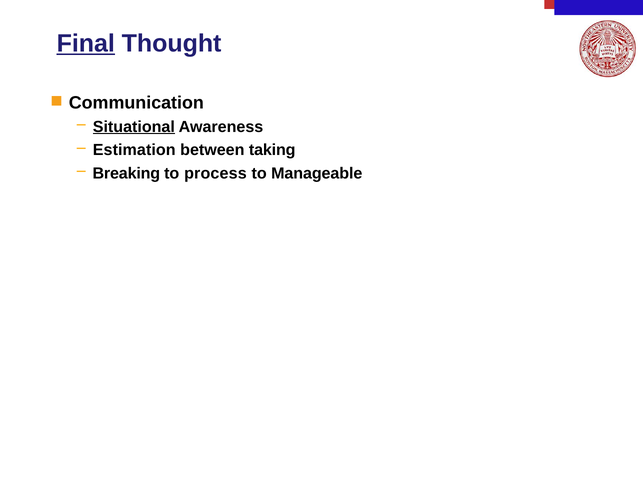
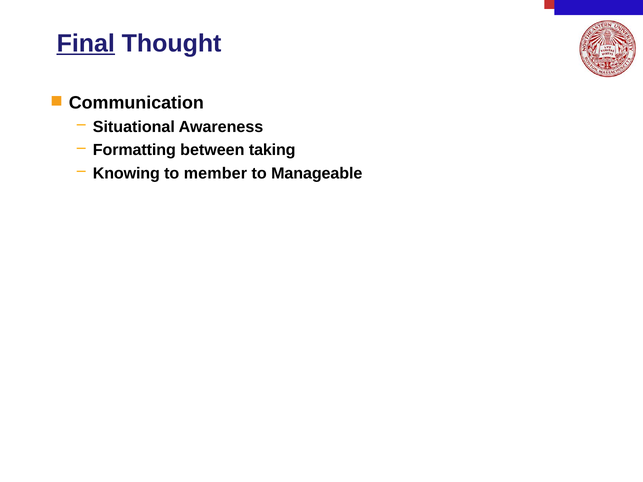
Situational underline: present -> none (134, 127)
Estimation: Estimation -> Formatting (134, 150)
Breaking: Breaking -> Knowing (126, 173)
process: process -> member (215, 173)
